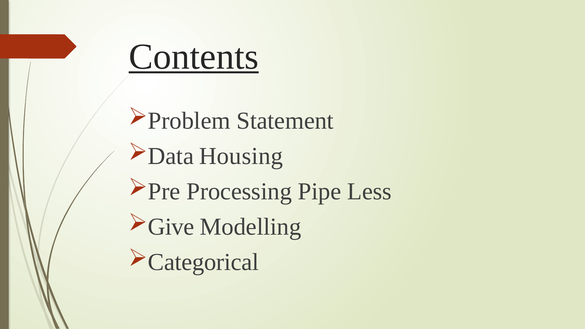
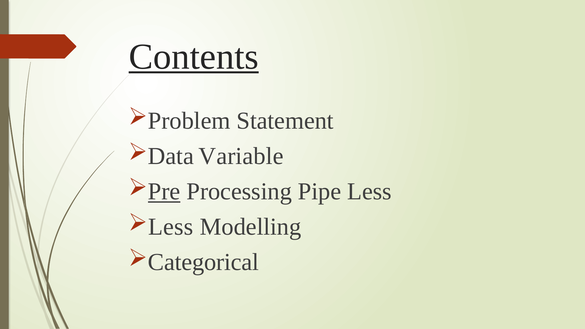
Housing: Housing -> Variable (241, 156)
Pre underline: none -> present (164, 192)
Give: Give -> Less (171, 227)
